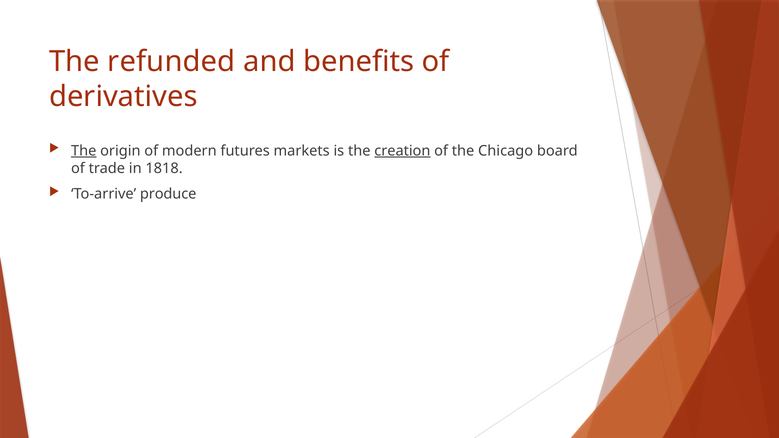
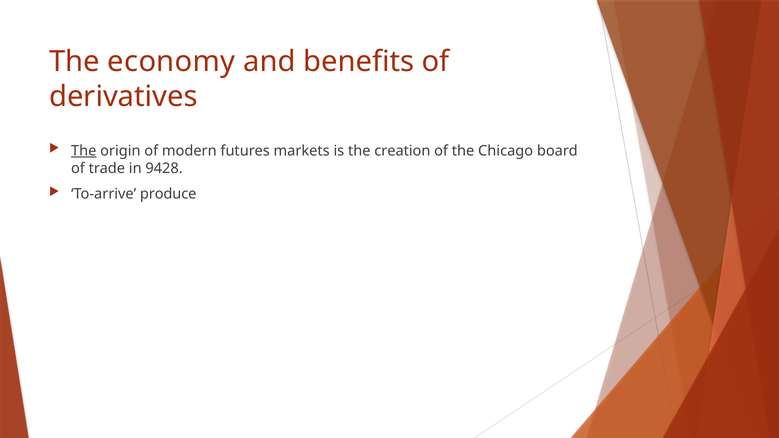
refunded: refunded -> economy (171, 61)
creation underline: present -> none (402, 151)
1818: 1818 -> 9428 (164, 168)
